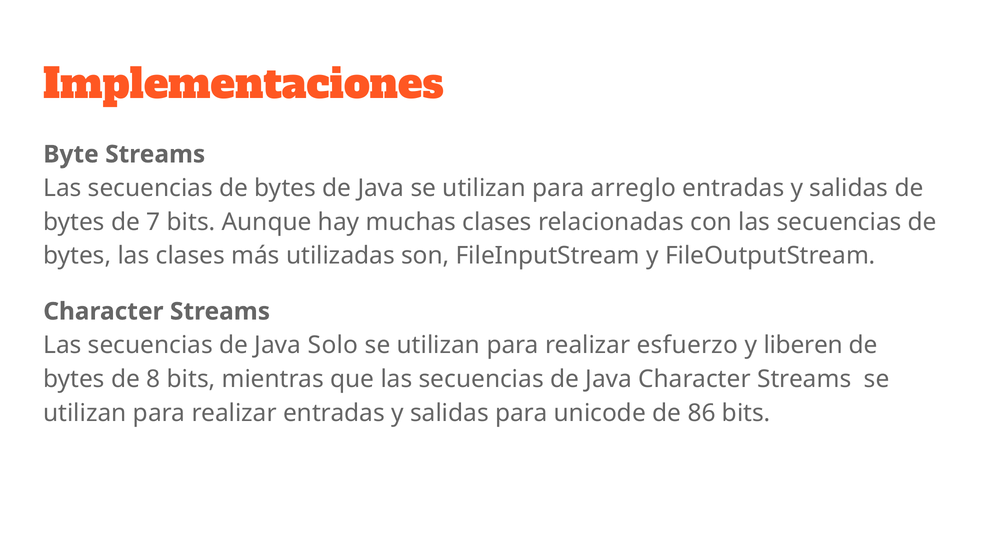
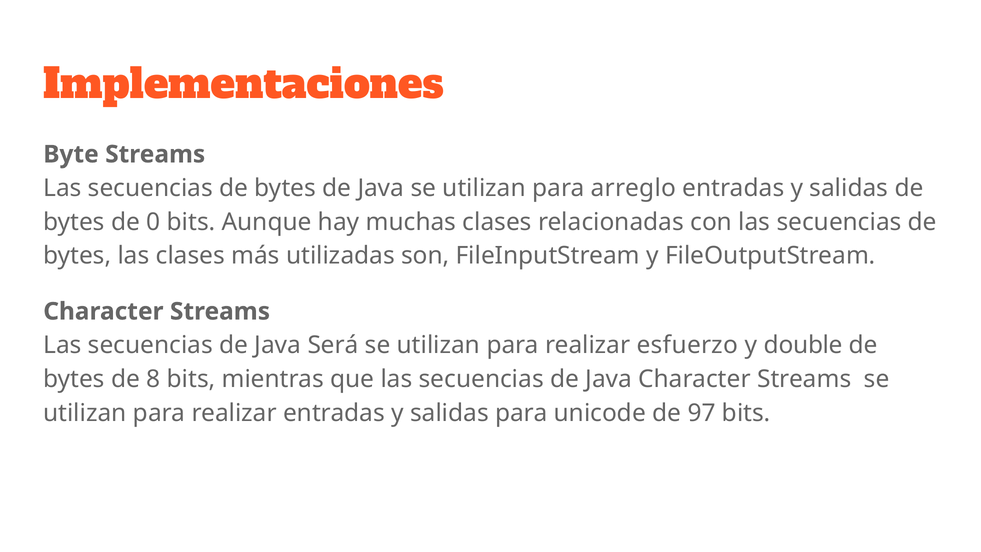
7: 7 -> 0 (153, 222)
Solo: Solo -> Será (333, 345)
liberen: liberen -> double (803, 345)
86: 86 -> 97 (702, 413)
